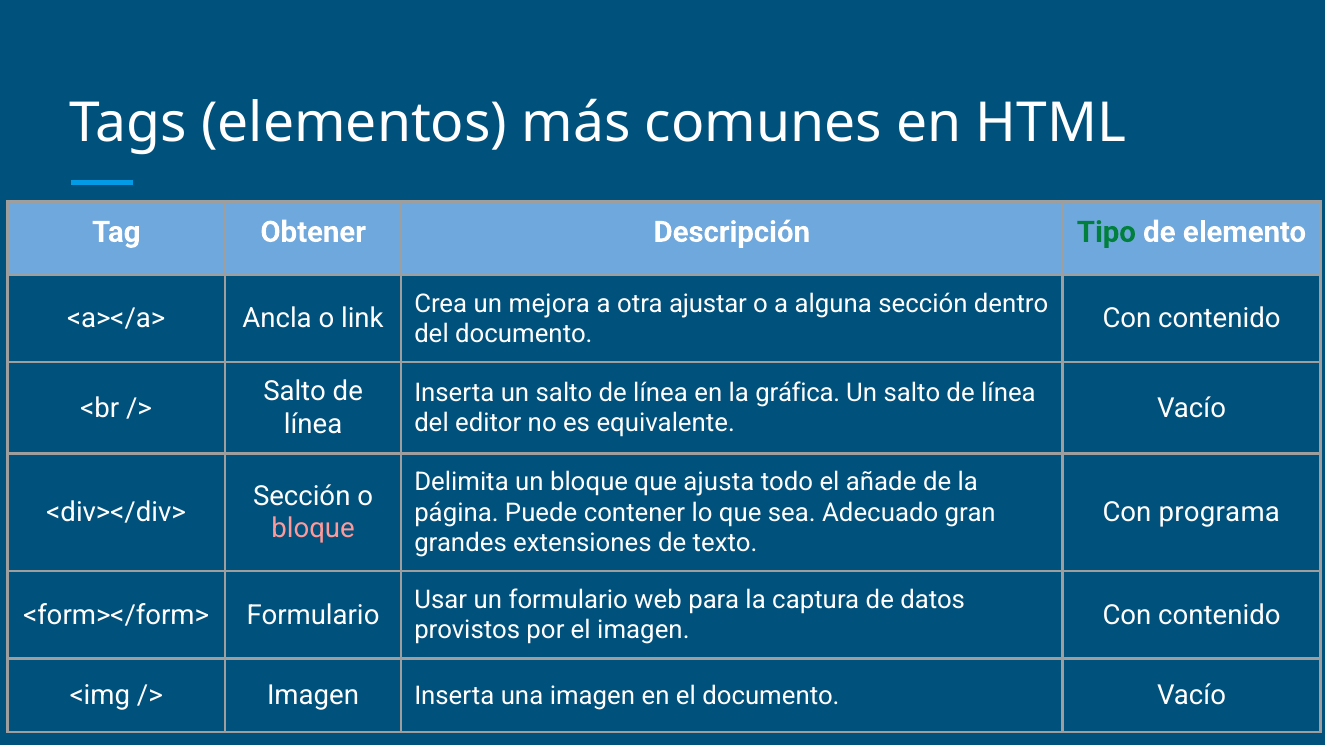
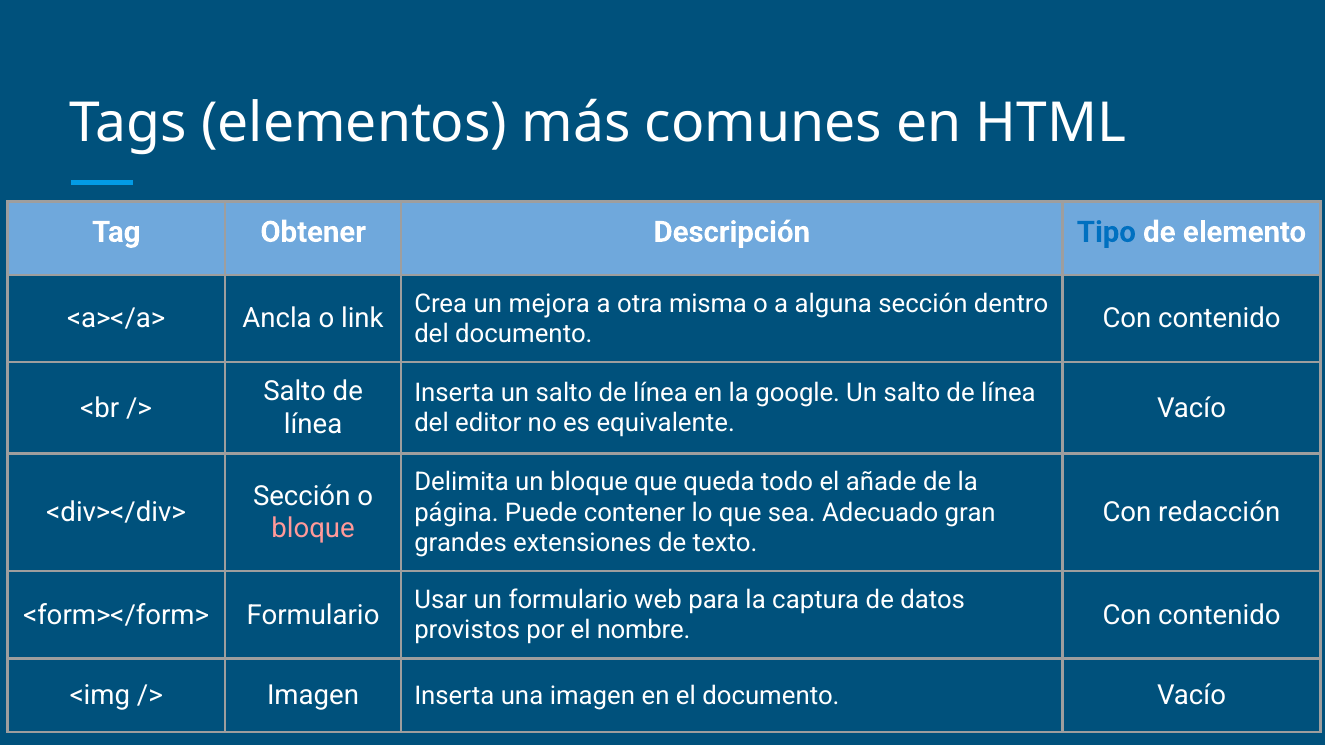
Tipo colour: green -> blue (1106, 232)
ajustar: ajustar -> misma (708, 304)
gráfica: gráfica -> google (798, 393)
ajusta: ajusta -> queda (719, 482)
programa: programa -> redacción (1219, 513)
el imagen: imagen -> nombre (644, 631)
